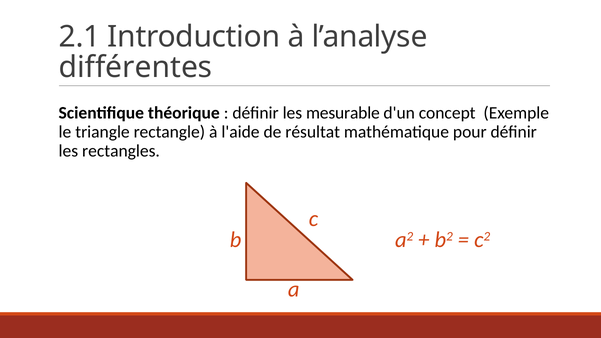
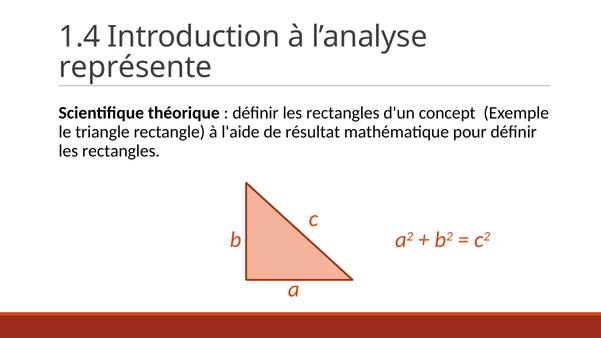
2.1: 2.1 -> 1.4 (80, 37)
différentes: différentes -> représente (136, 67)
mesurable: mesurable -> rectangles (343, 113)
